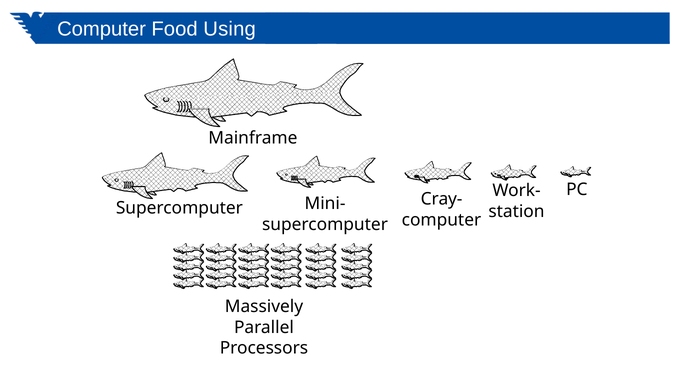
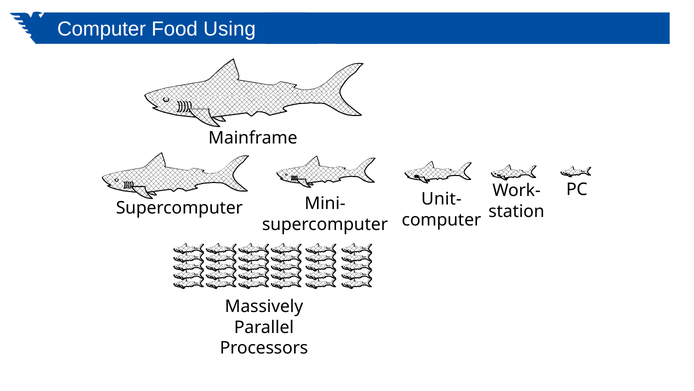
Cray-: Cray- -> Unit- (441, 199)
